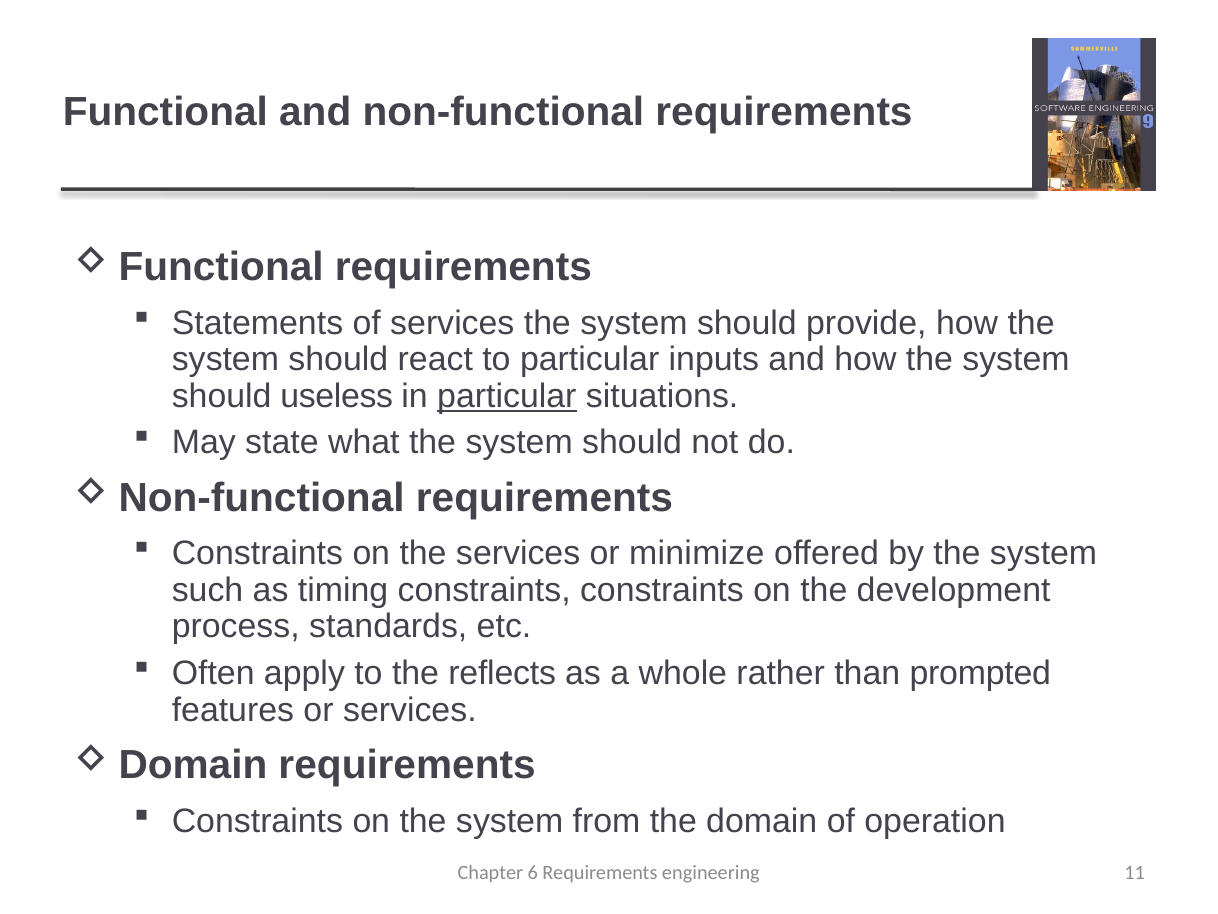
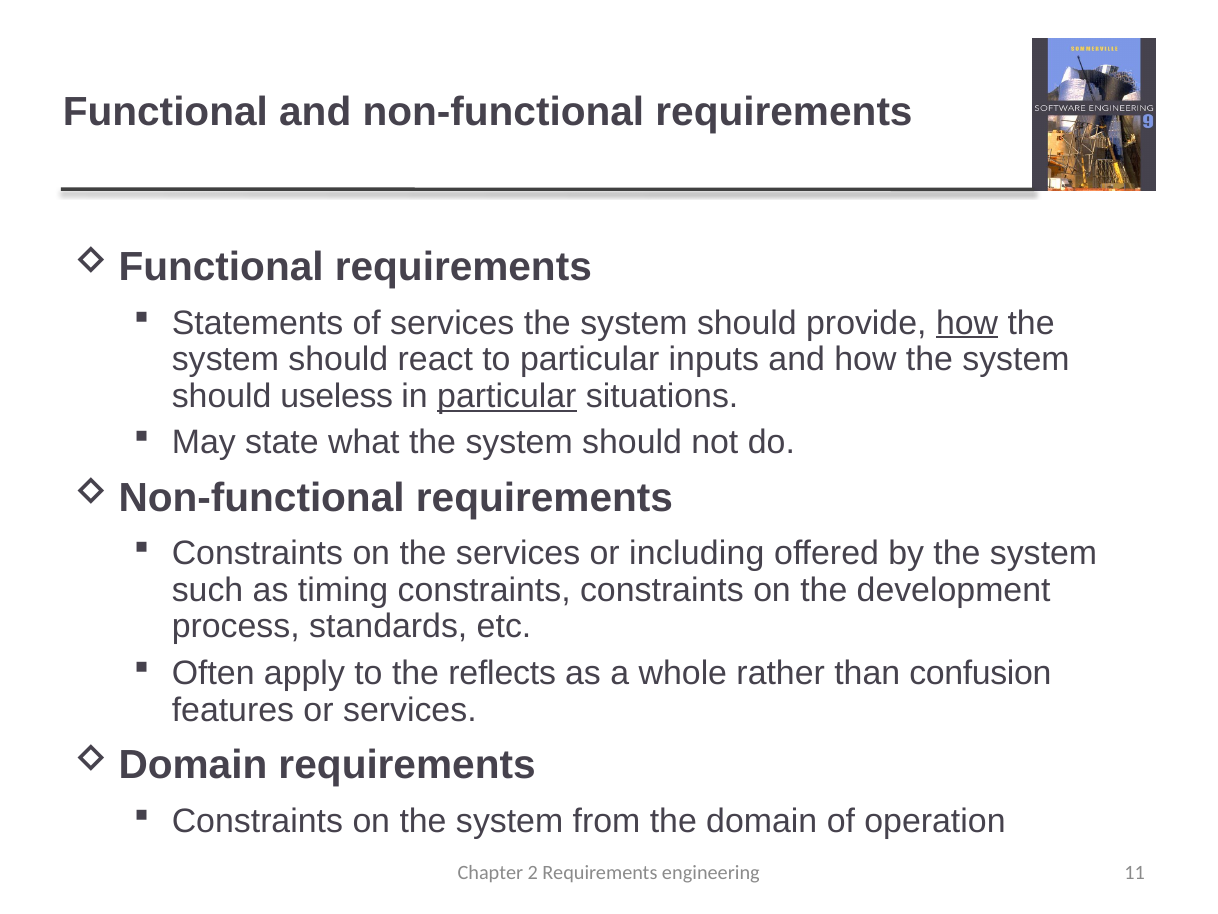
how underline: none -> present (967, 323)
minimize: minimize -> including (697, 553)
prompted: prompted -> confusion (980, 673)
6: 6 -> 2 (533, 872)
